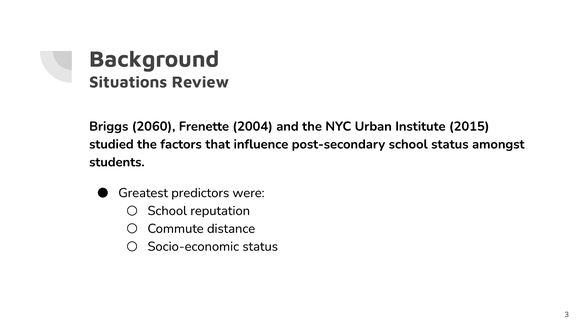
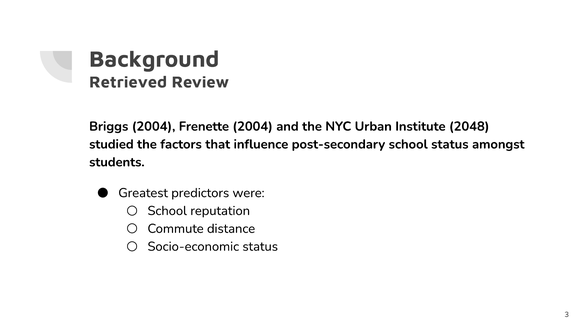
Situations: Situations -> Retrieved (128, 82)
Briggs 2060: 2060 -> 2004 (154, 127)
2015: 2015 -> 2048 (469, 127)
